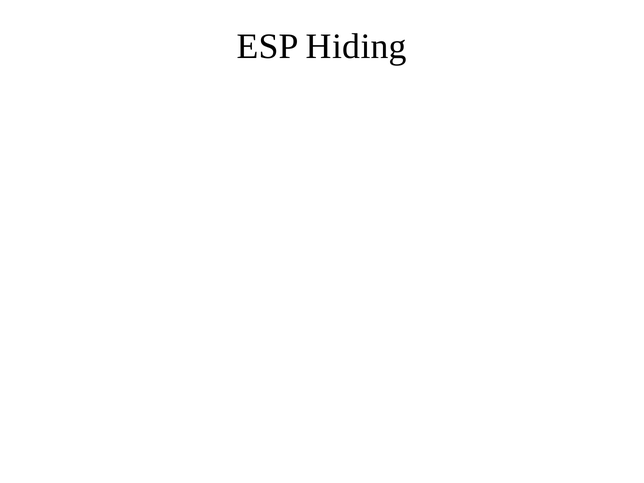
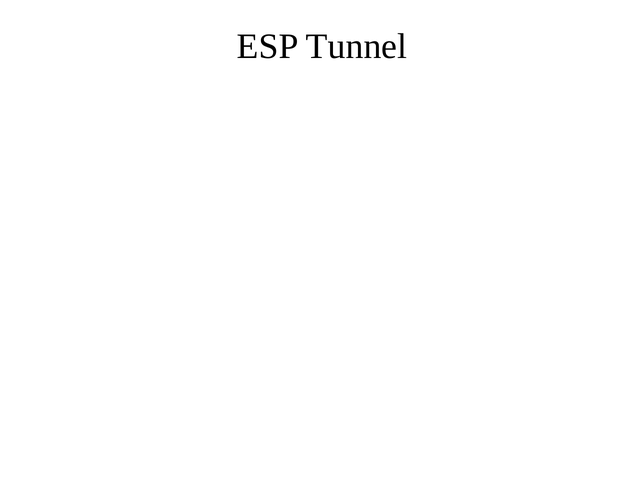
Hiding: Hiding -> Tunnel (357, 46)
